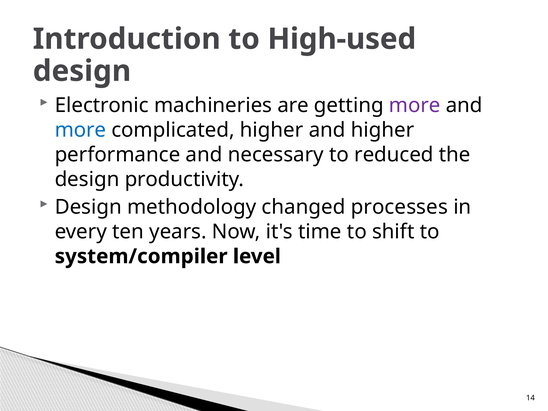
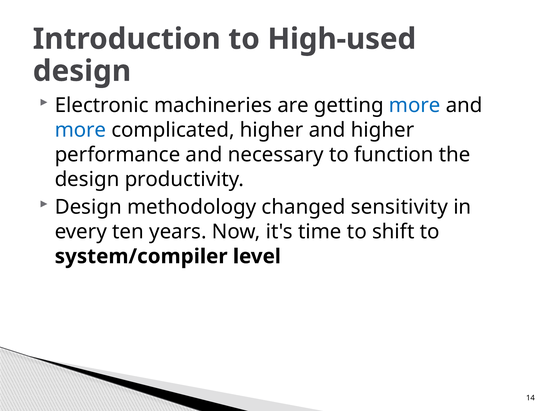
more colour: purple -> blue (415, 105)
reduced: reduced -> function (394, 155)
processes: processes -> sensitivity (399, 207)
